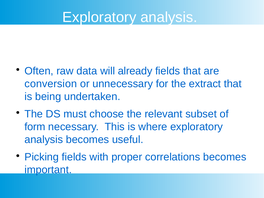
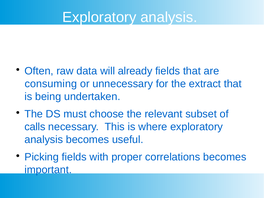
conversion: conversion -> consuming (51, 84)
form: form -> calls (35, 127)
